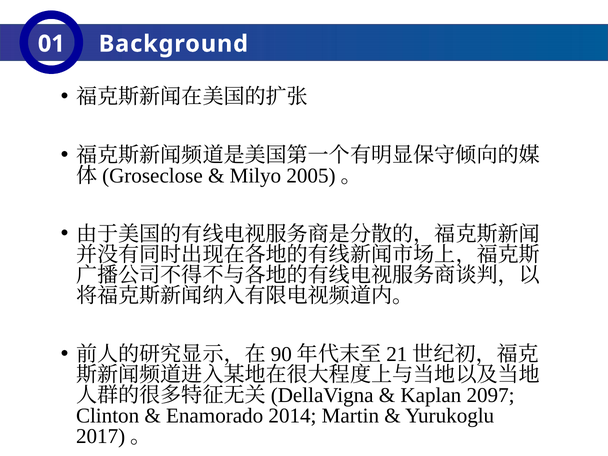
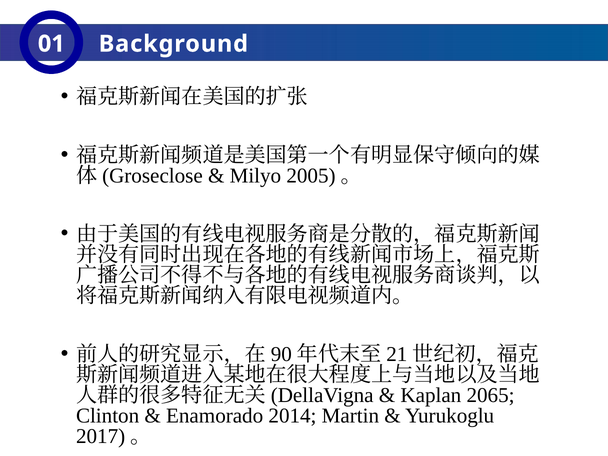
2097: 2097 -> 2065 (491, 395)
